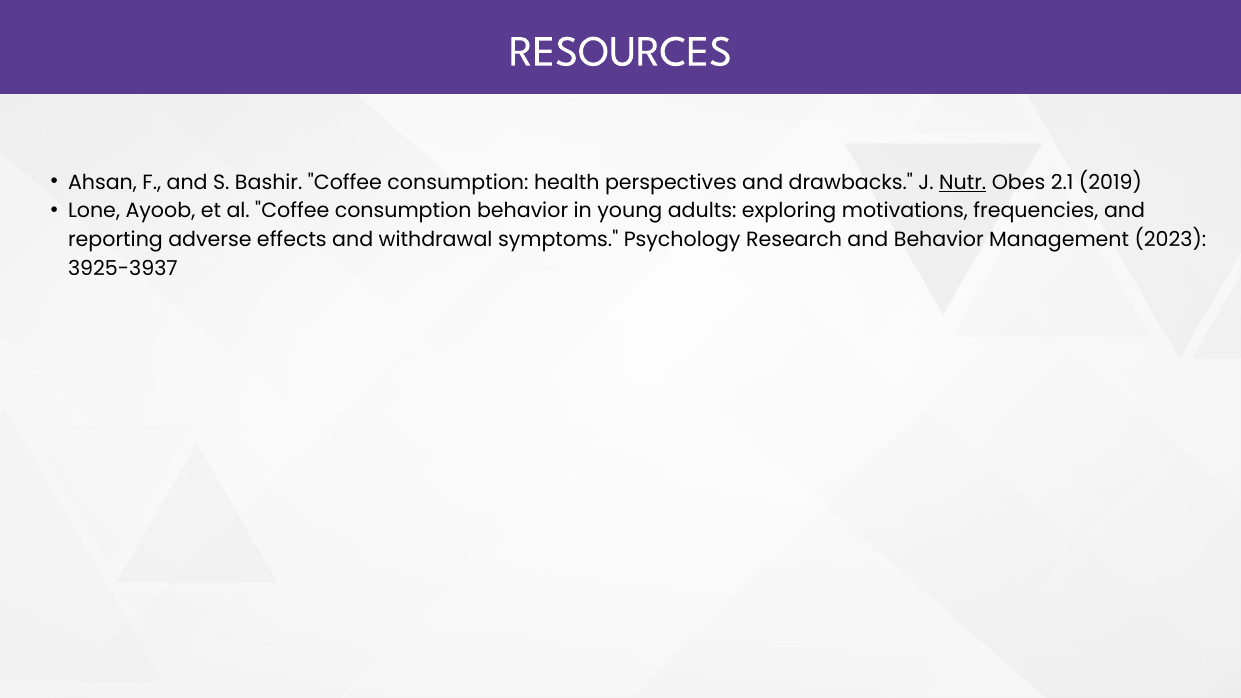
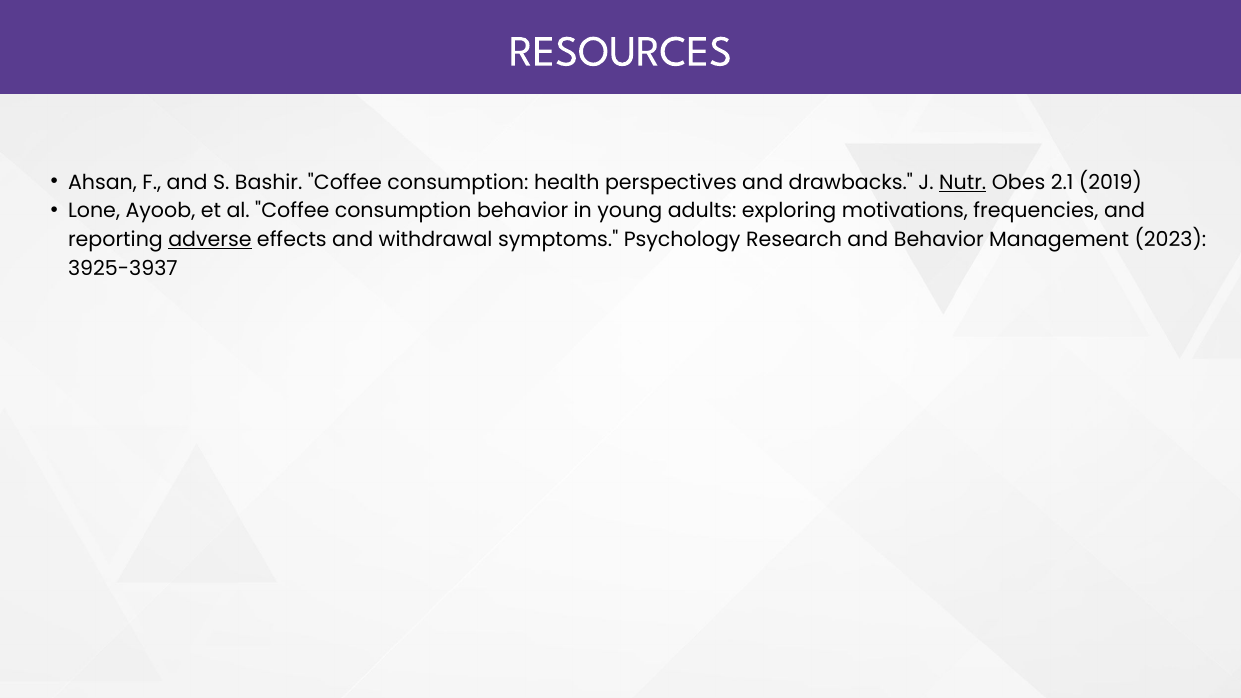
adverse underline: none -> present (210, 240)
